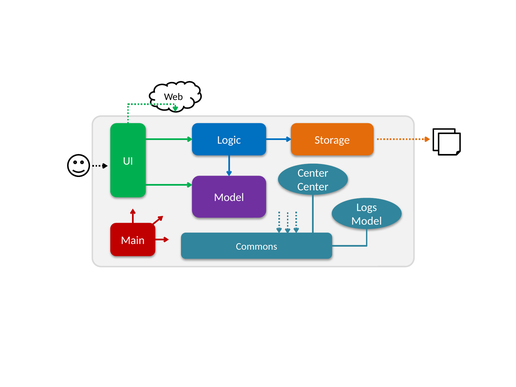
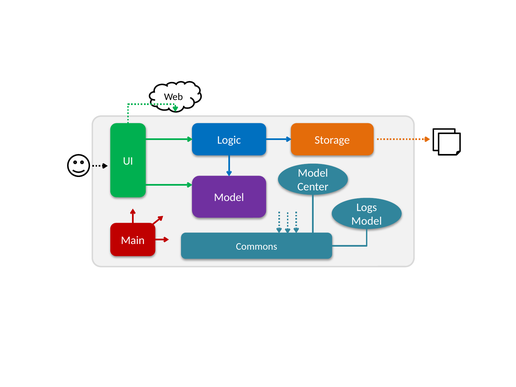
Center: Center -> Model (313, 173)
